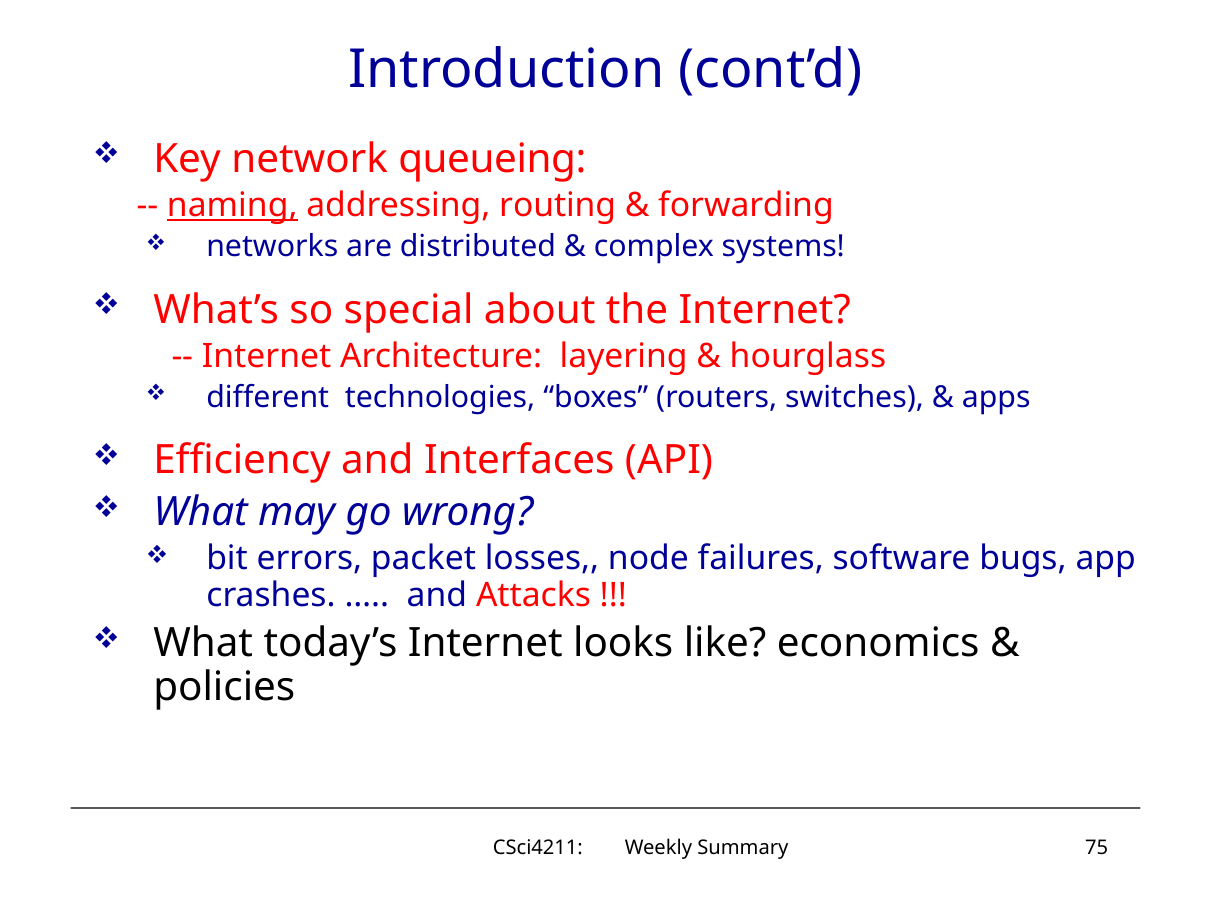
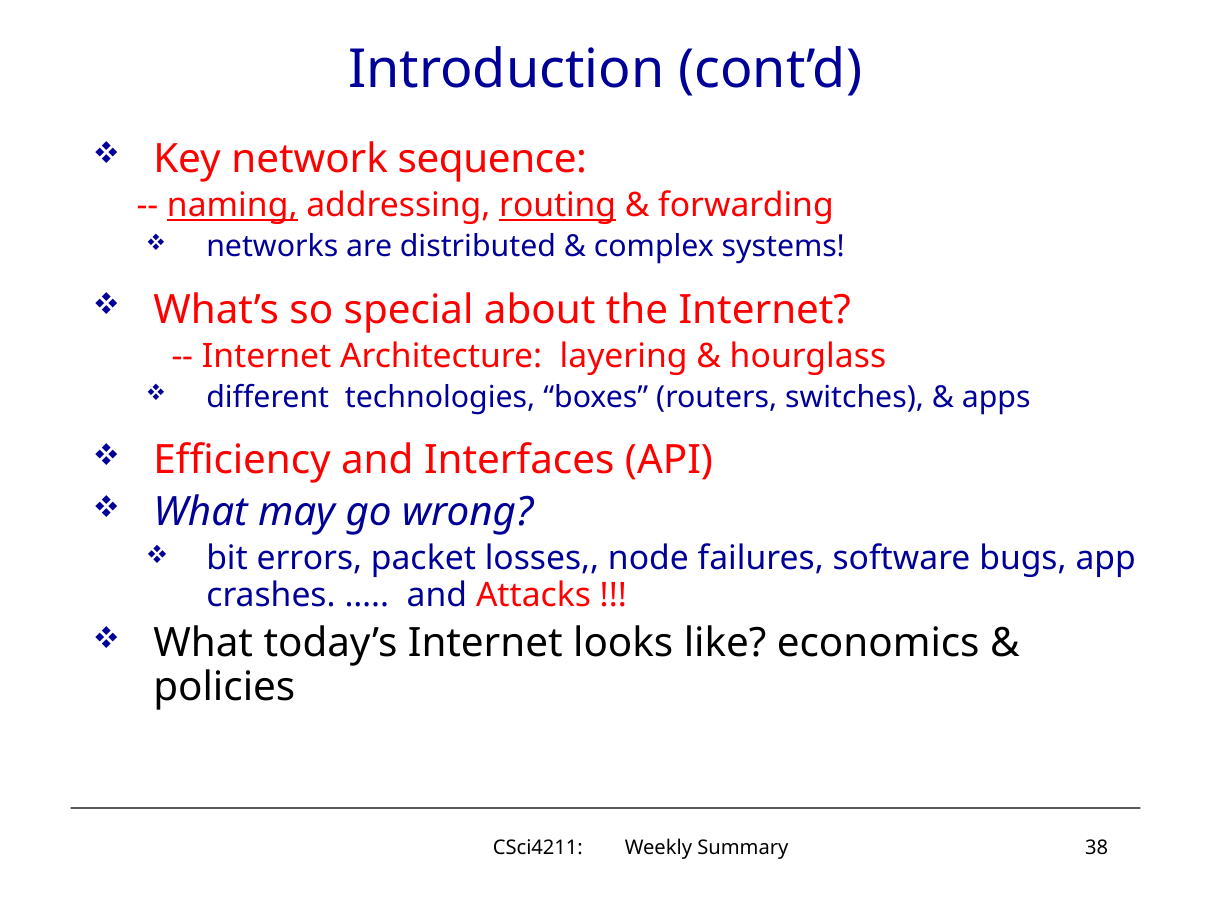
queueing: queueing -> sequence (492, 159)
routing underline: none -> present (558, 206)
75: 75 -> 38 (1097, 847)
